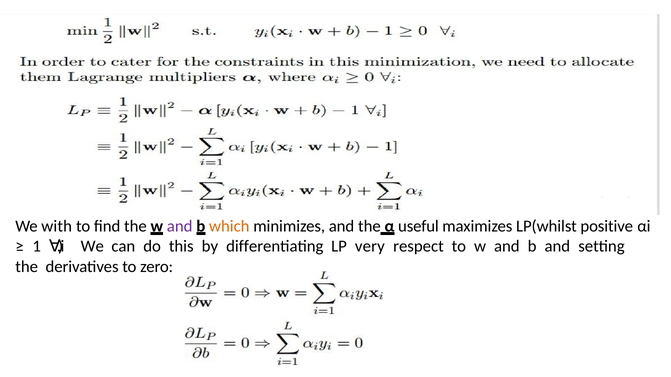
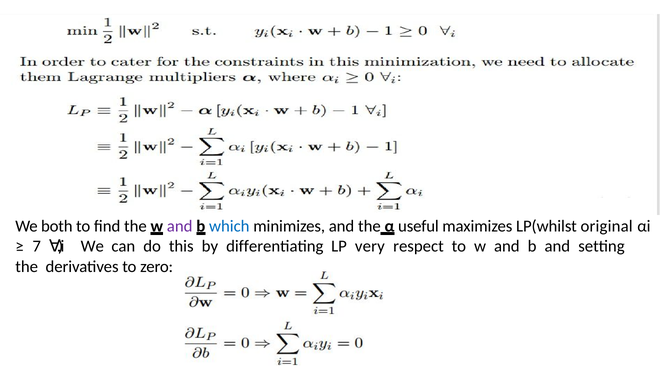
with: with -> both (57, 226)
which colour: orange -> blue (229, 226)
positive: positive -> original (607, 226)
1: 1 -> 7 (37, 247)
